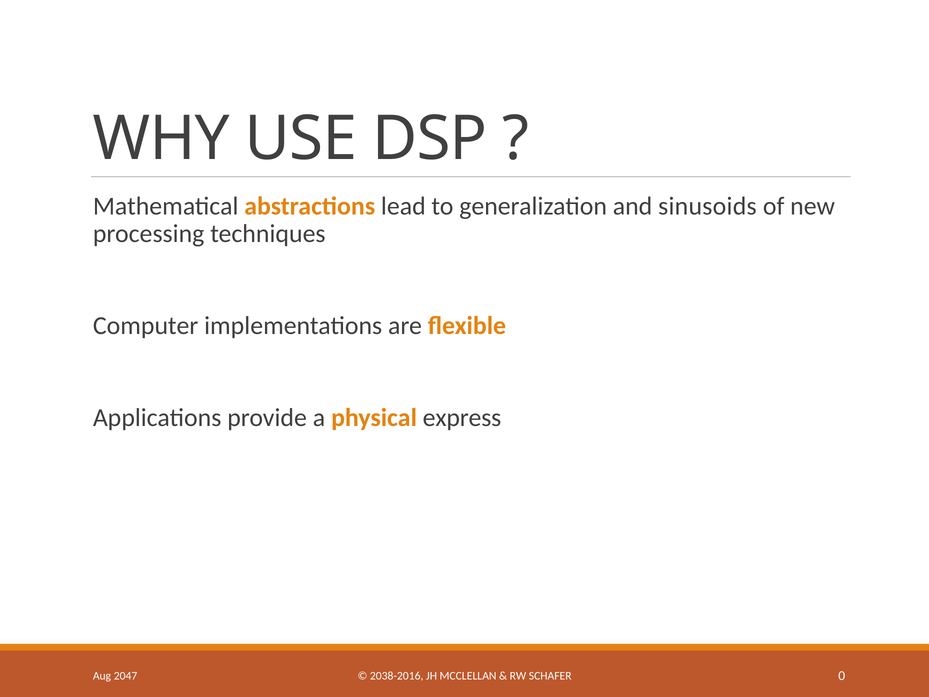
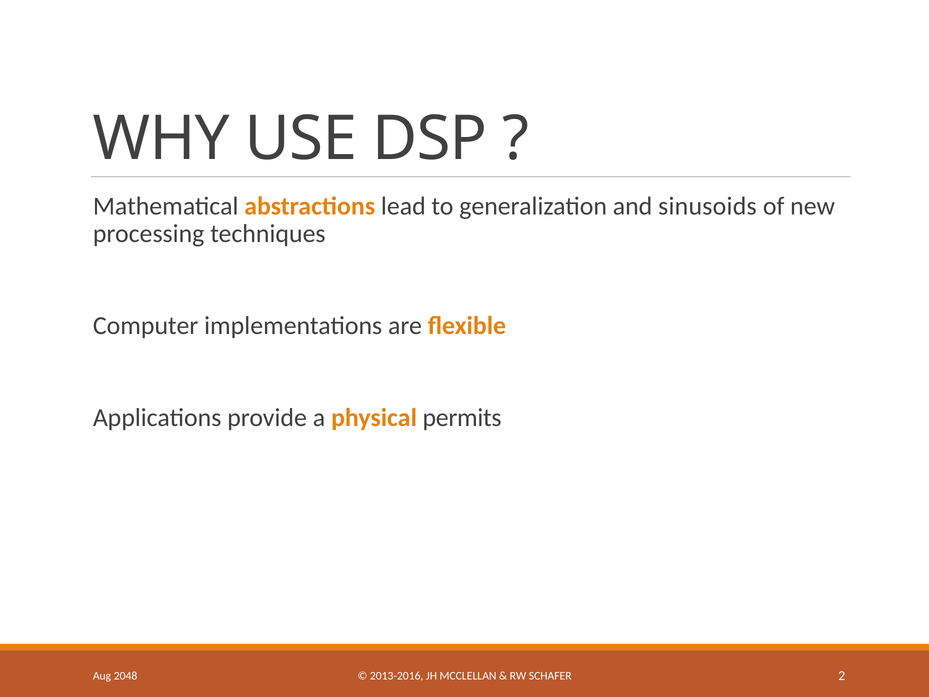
express: express -> permits (462, 418)
2047: 2047 -> 2048 (126, 676)
2038-2016: 2038-2016 -> 2013-2016 (397, 676)
0: 0 -> 2 (842, 676)
